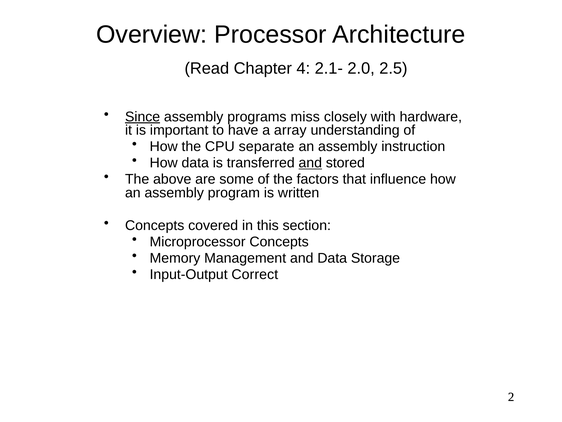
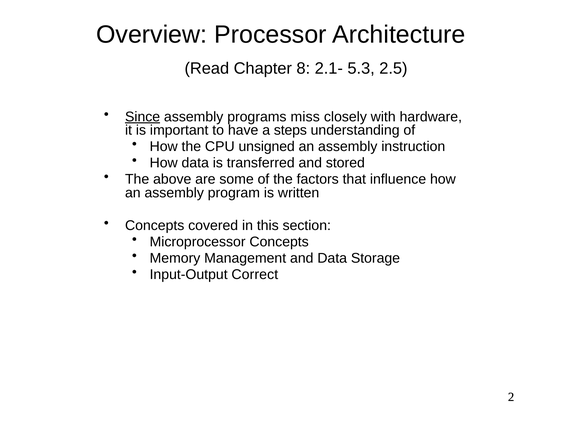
4: 4 -> 8 (303, 68)
2.0: 2.0 -> 5.3 (361, 68)
array: array -> steps (290, 130)
separate: separate -> unsigned (267, 146)
and underline: present -> none (310, 163)
